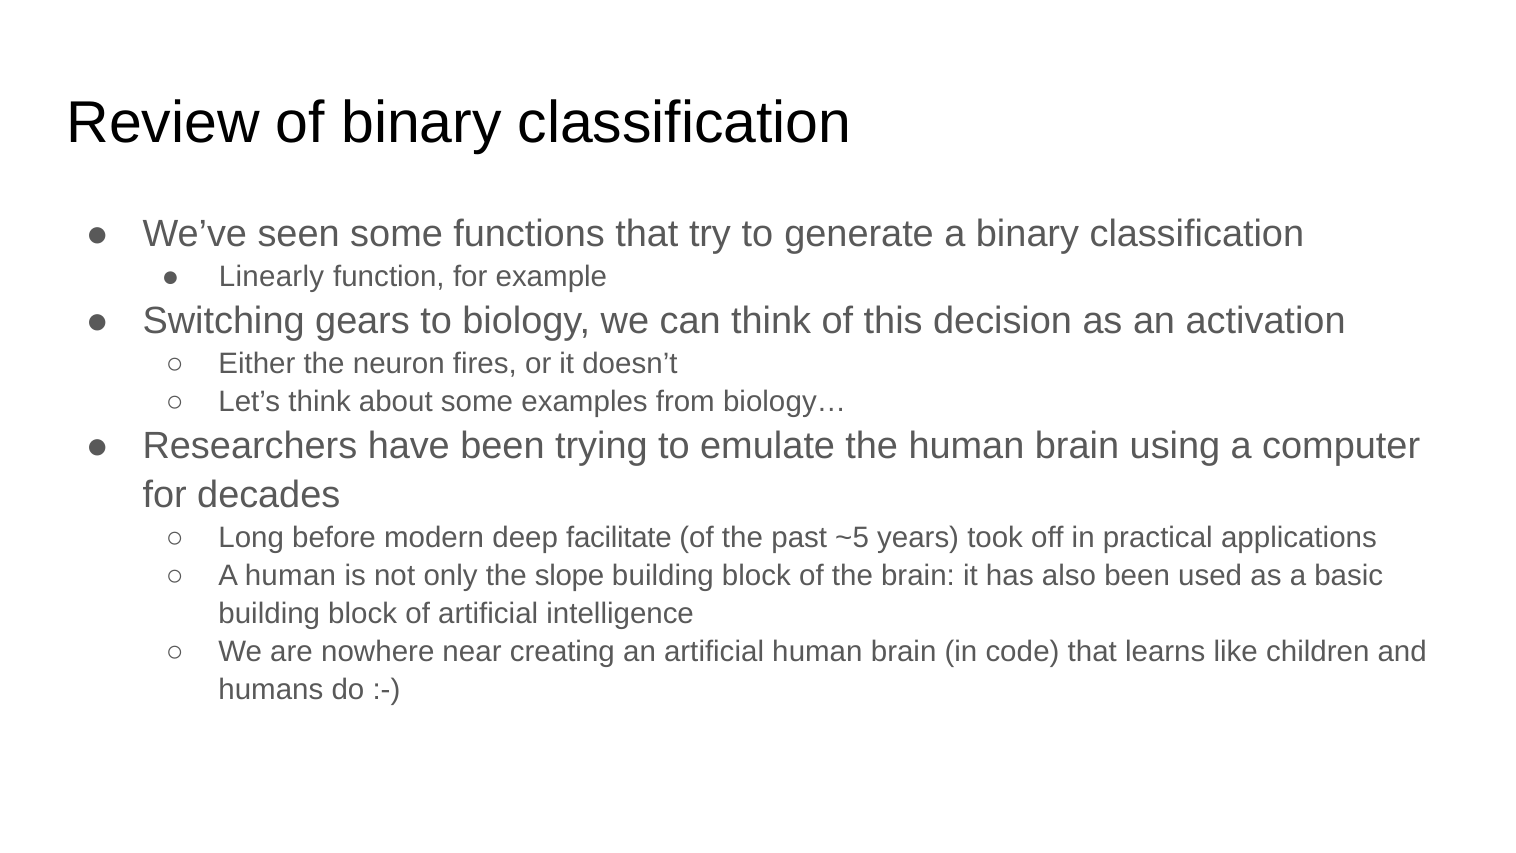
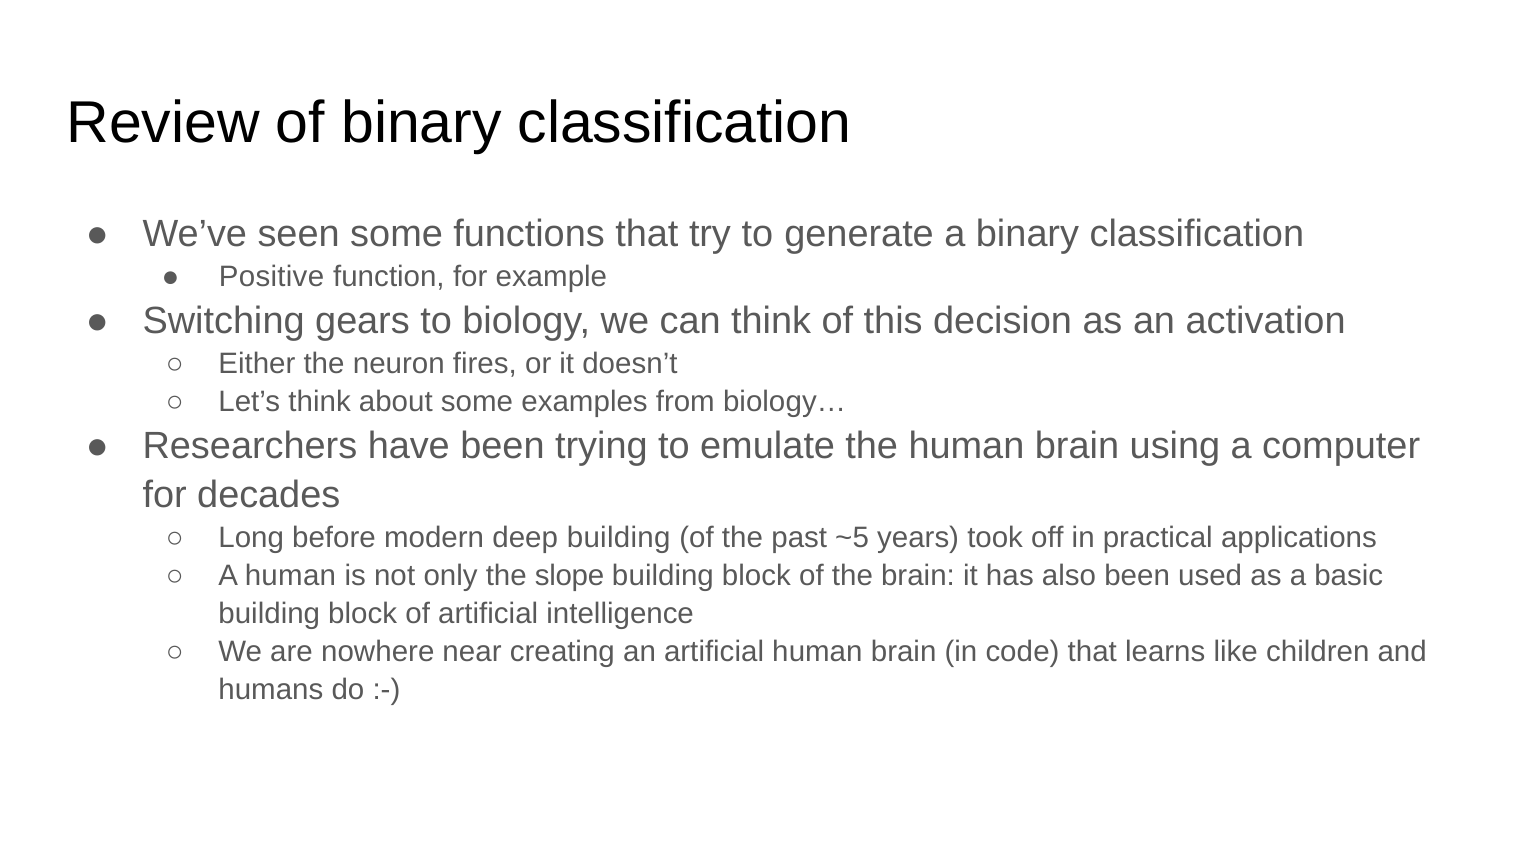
Linearly: Linearly -> Positive (272, 277)
deep facilitate: facilitate -> building (619, 538)
